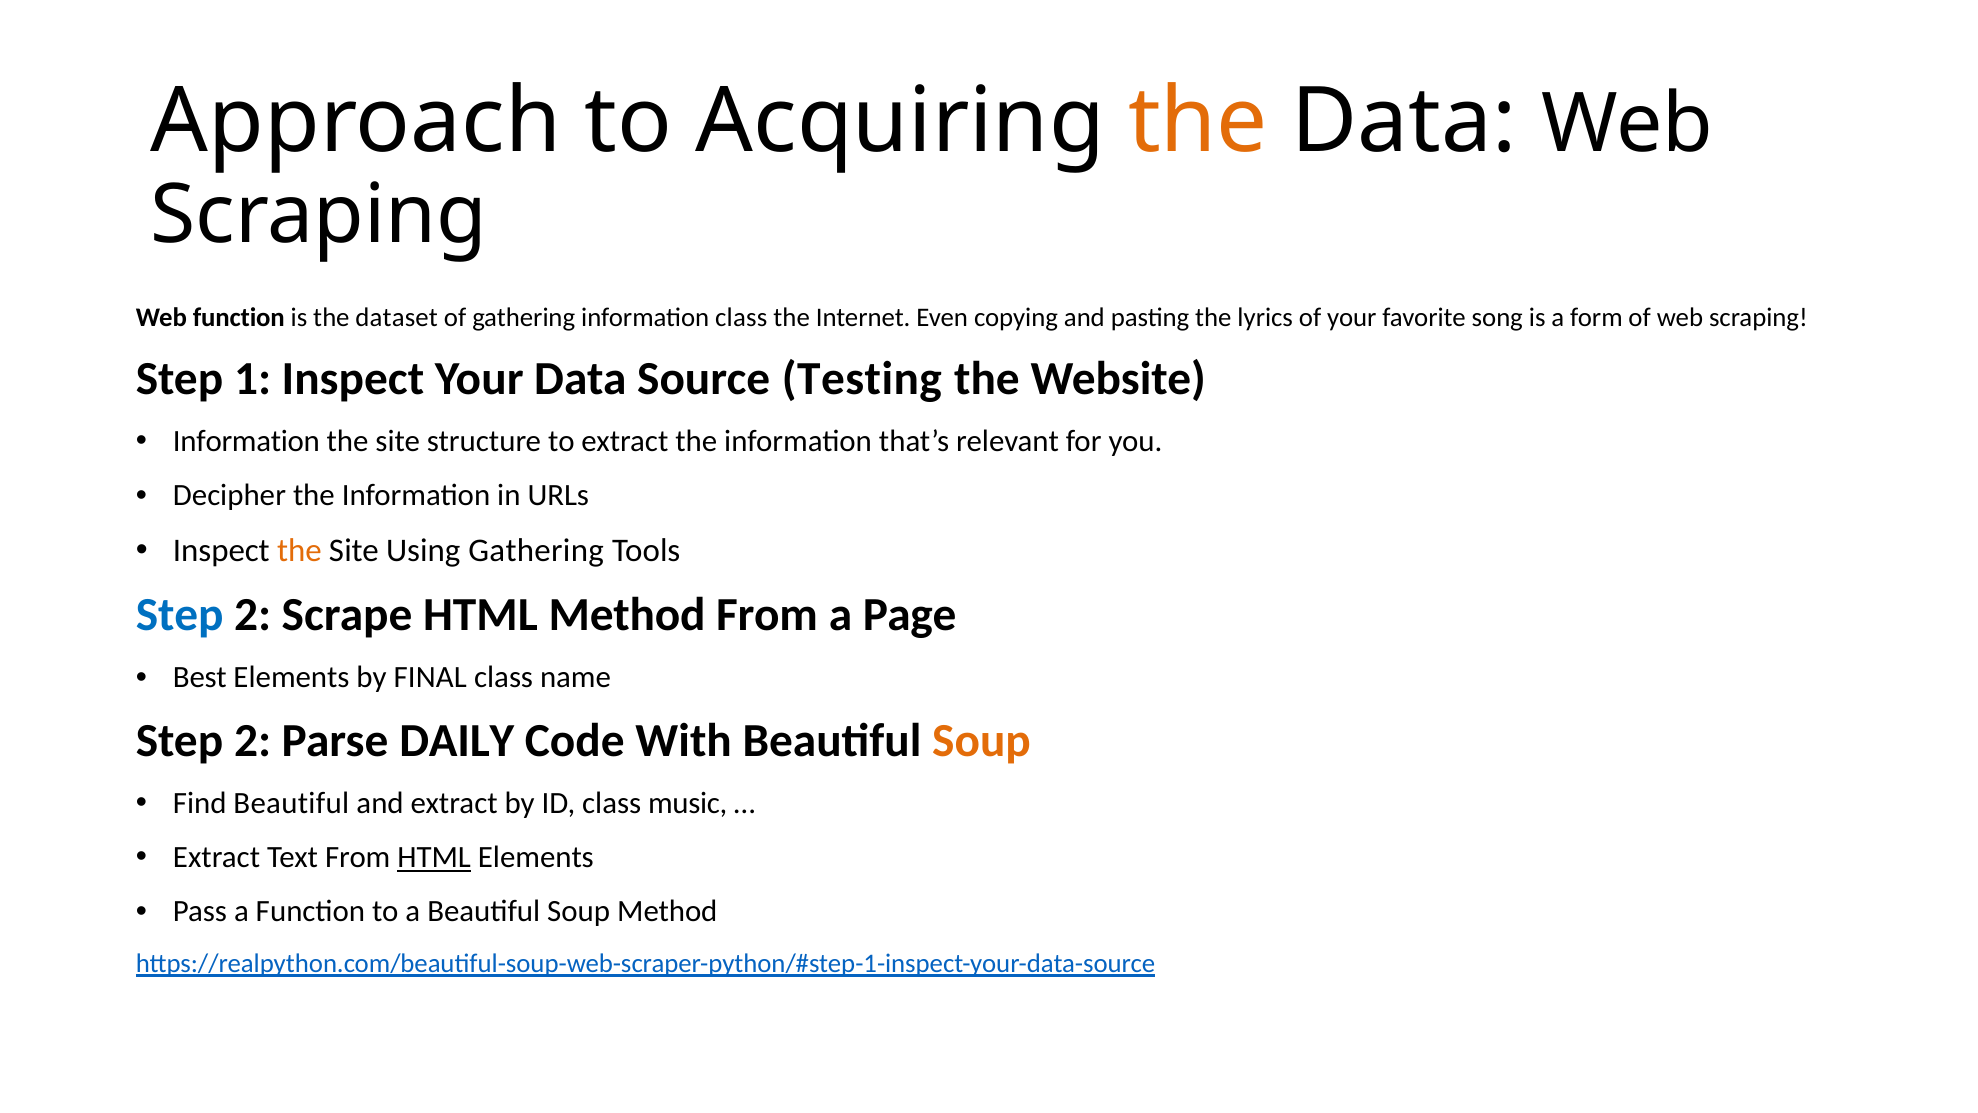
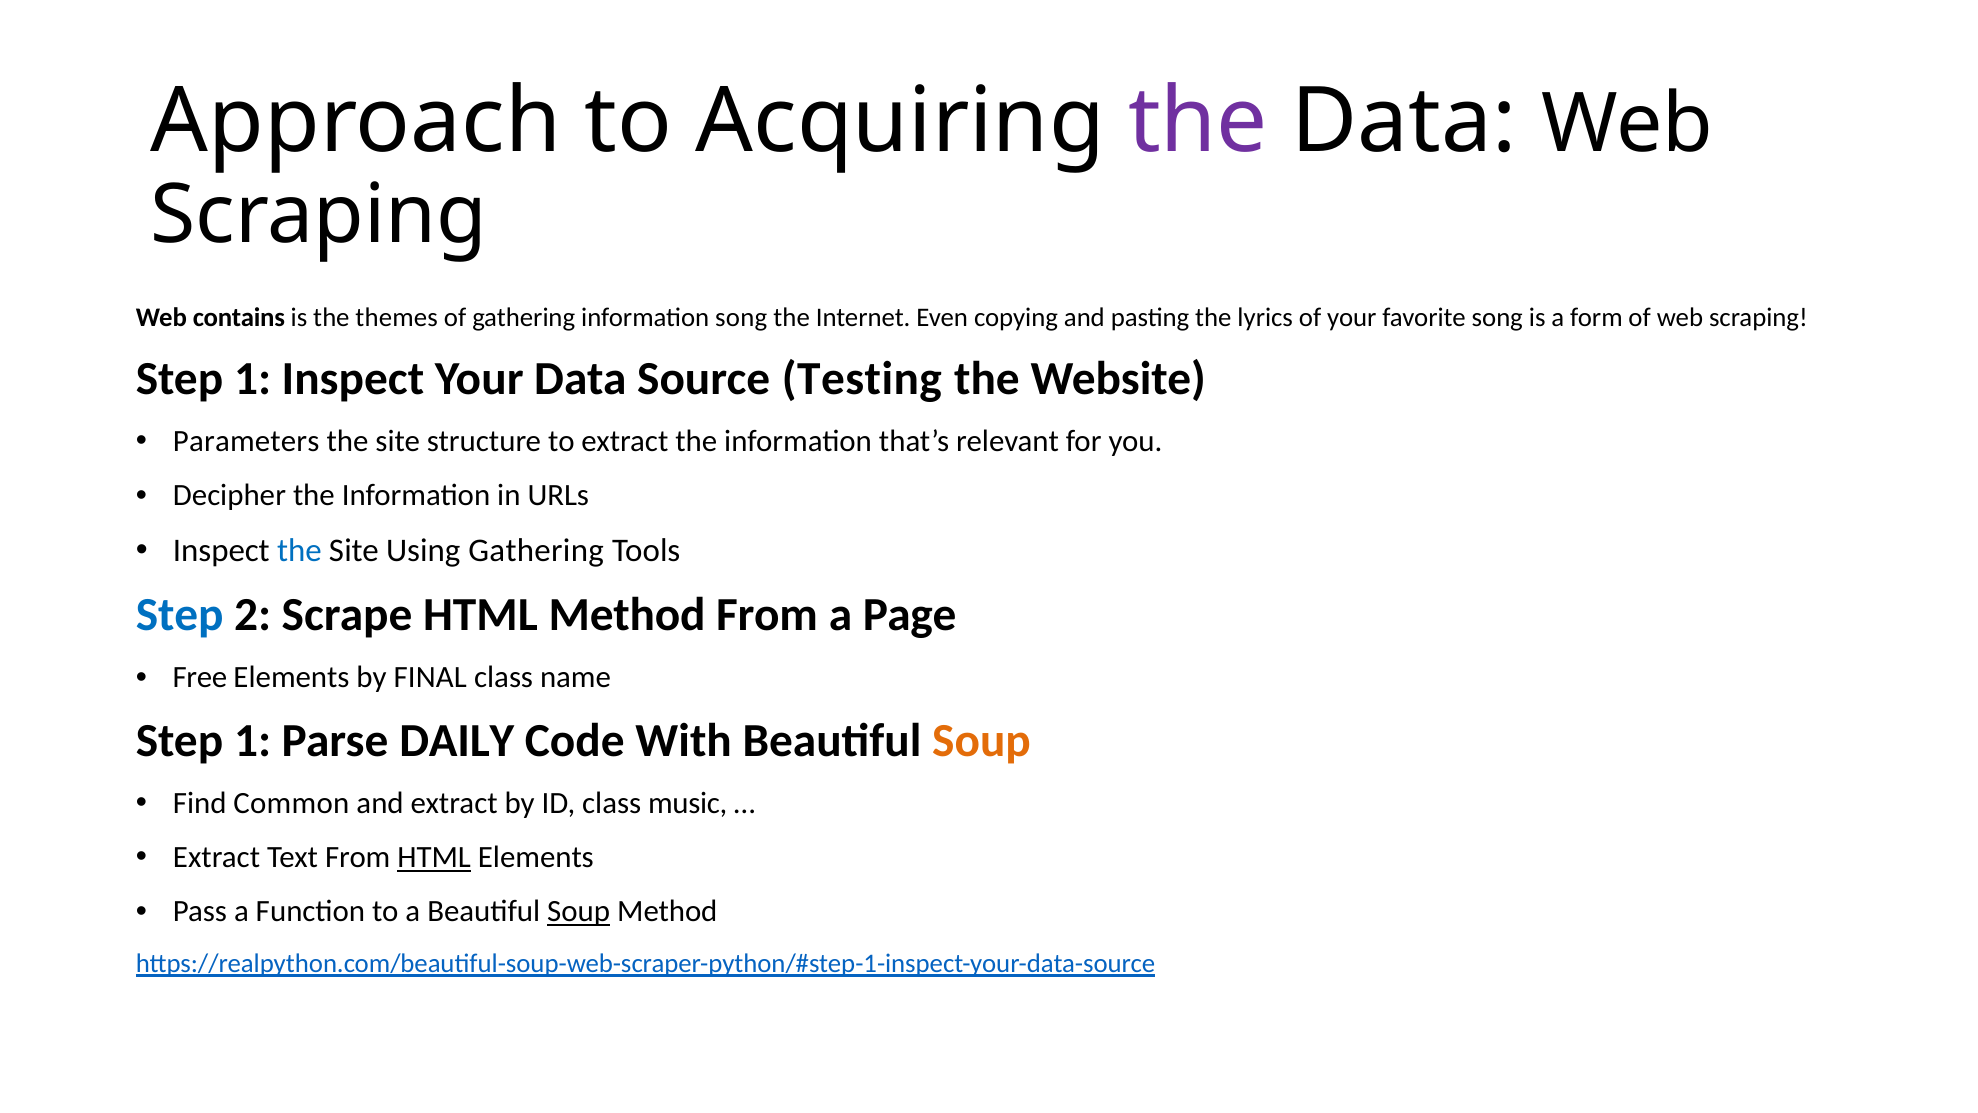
the colour: orange -> purple (1198, 122)
Web function: function -> contains (239, 318)
dataset: dataset -> themes (397, 318)
information class: class -> song (741, 318)
Information: Information -> Parameters (246, 441)
the colour: orange -> blue (299, 551)
Best: Best -> Free (200, 677)
2: 2 -> 1 (253, 740)
Find Beautiful: Beautiful -> Common (291, 803)
Soup underline: none -> present (579, 911)
